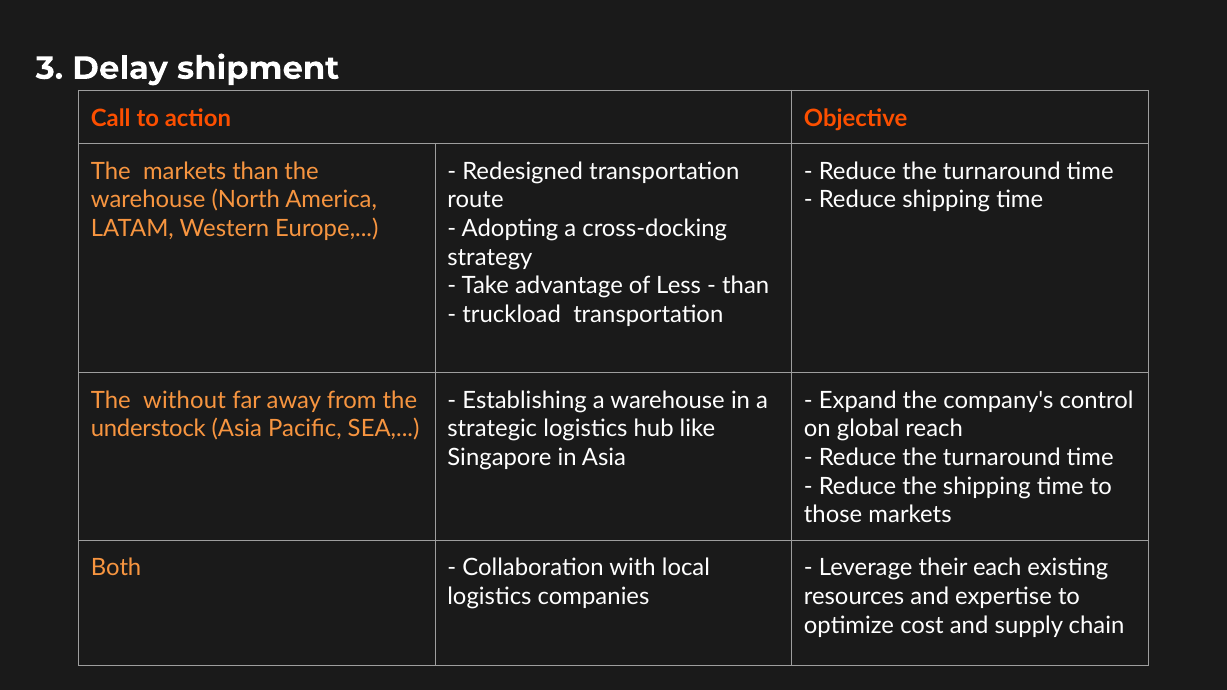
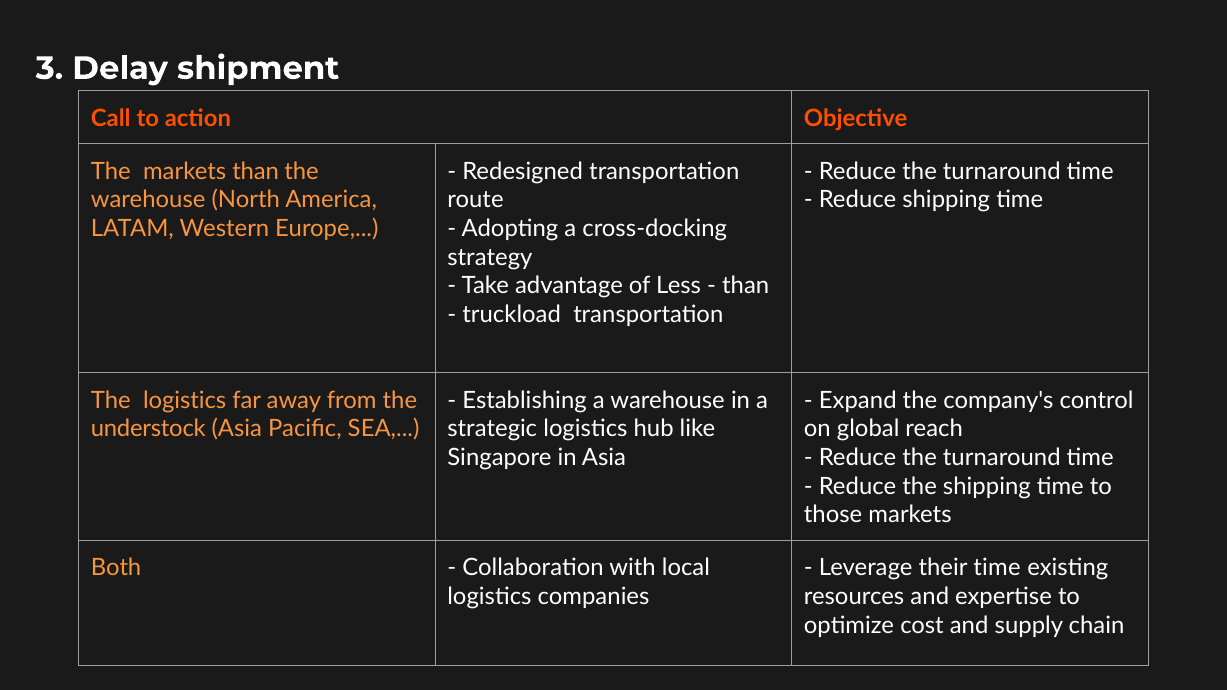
The without: without -> logistics (185, 401)
their each: each -> time (997, 568)
